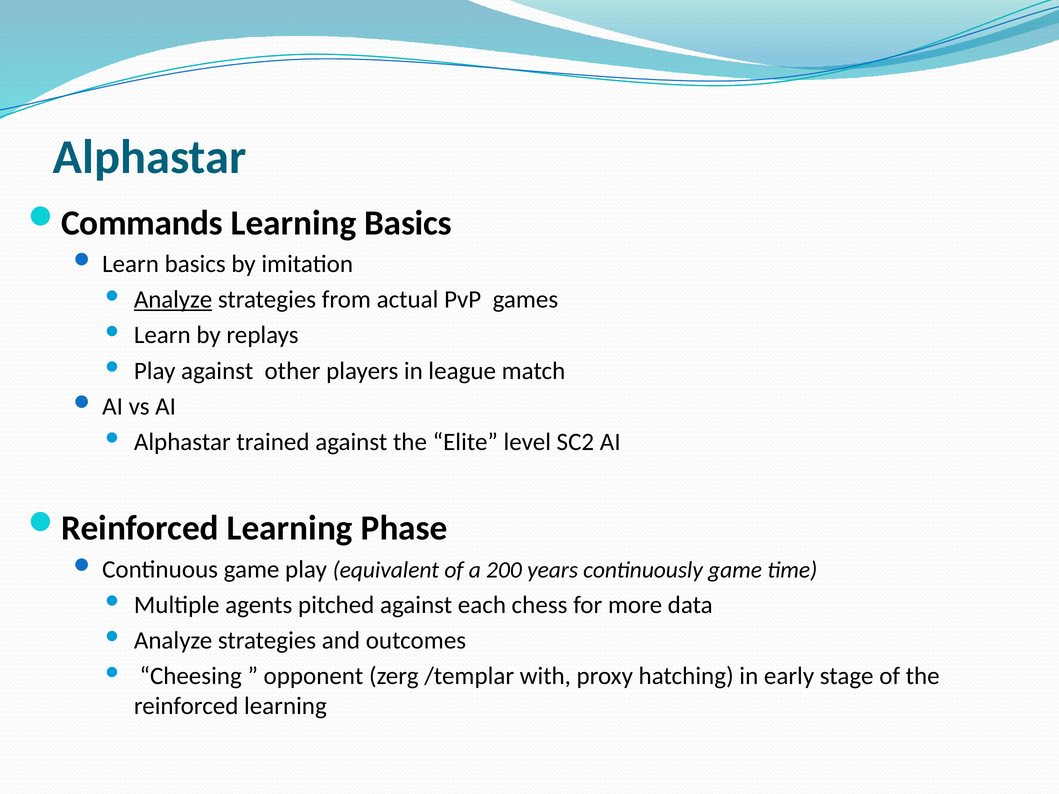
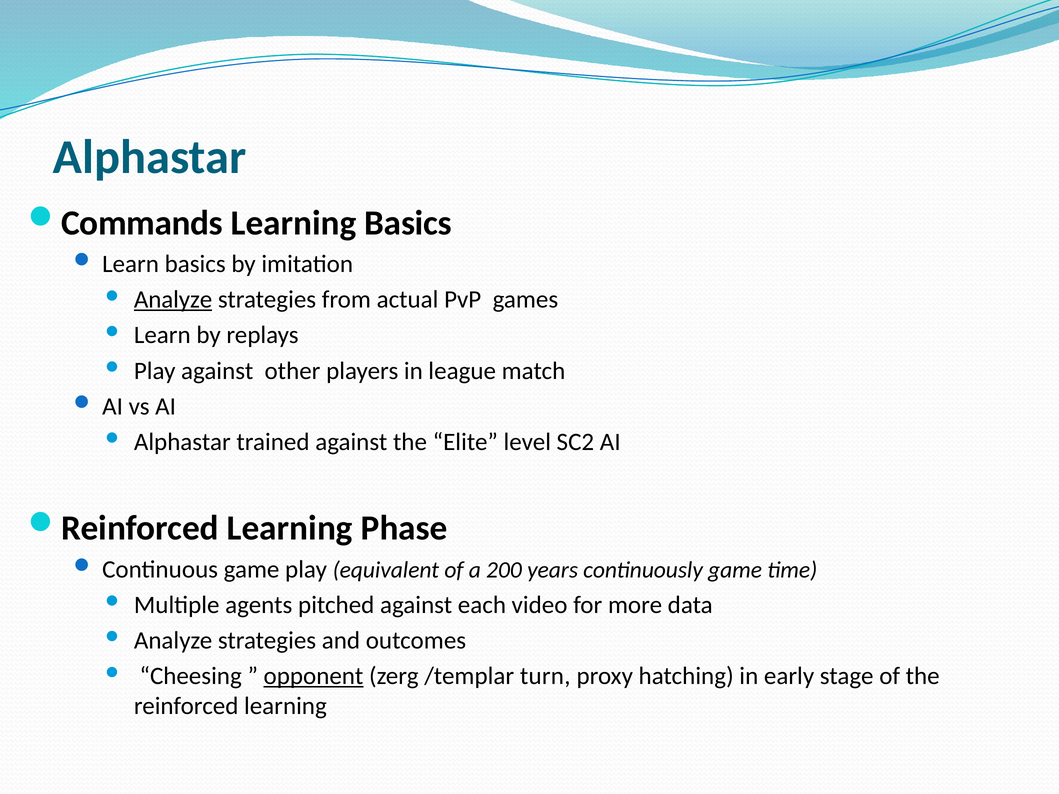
chess: chess -> video (540, 605)
opponent underline: none -> present (313, 676)
with: with -> turn (545, 676)
